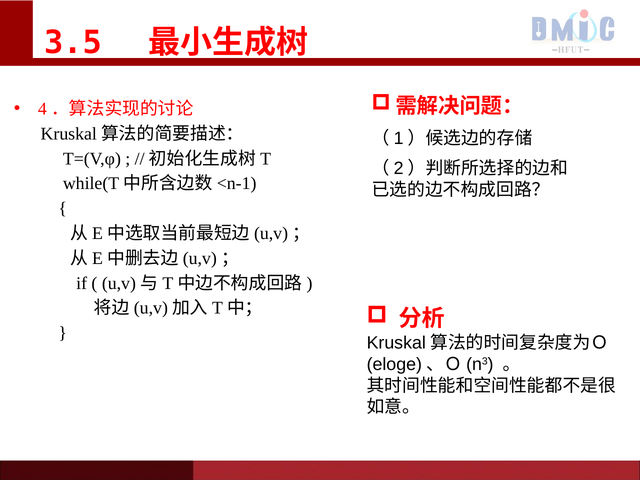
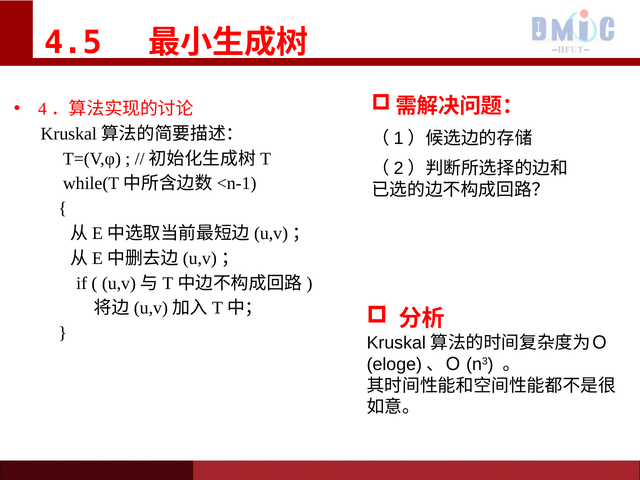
3.5: 3.5 -> 4.5 (73, 43)
